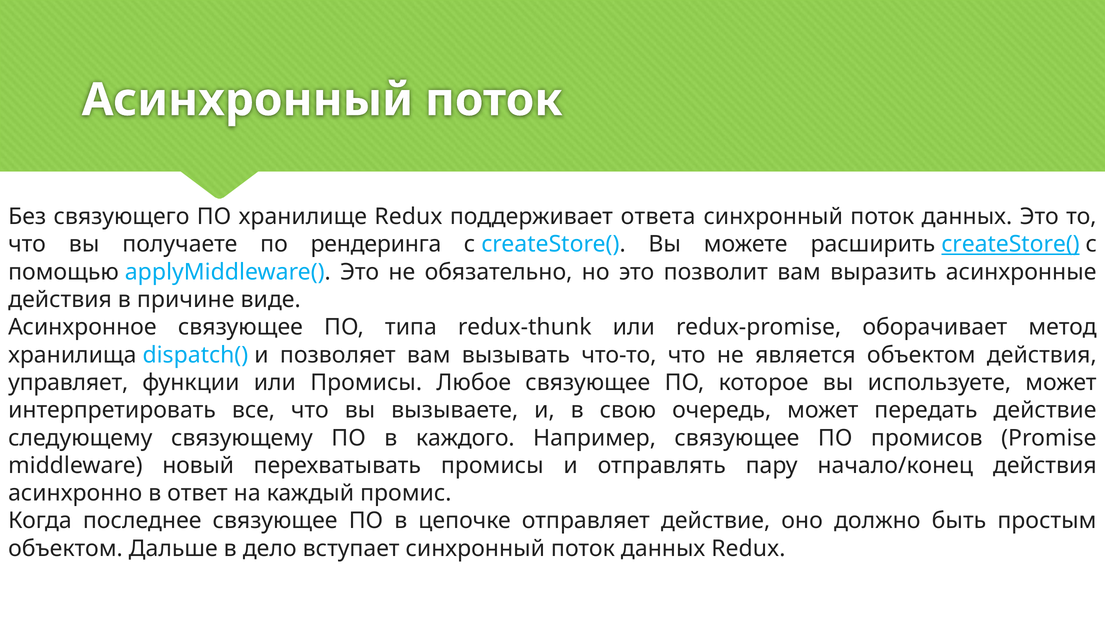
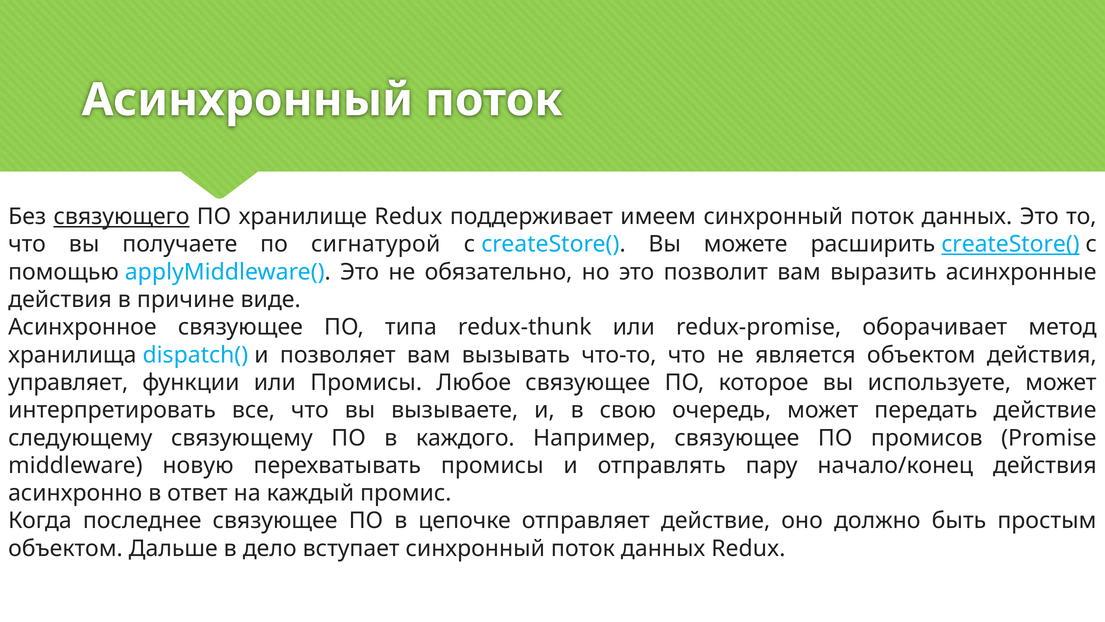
связующего underline: none -> present (122, 217)
ответа: ответа -> имеем (658, 217)
рендеринга: рендеринга -> сигнатурой (376, 244)
новый: новый -> новую (198, 465)
